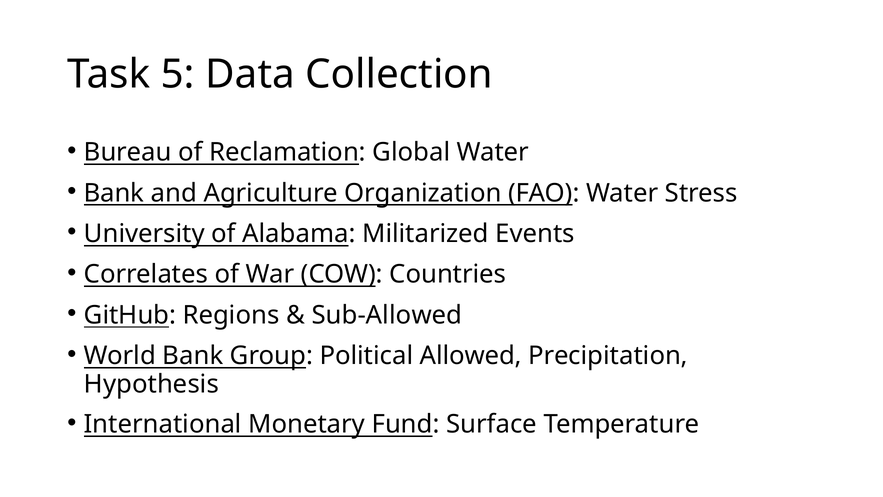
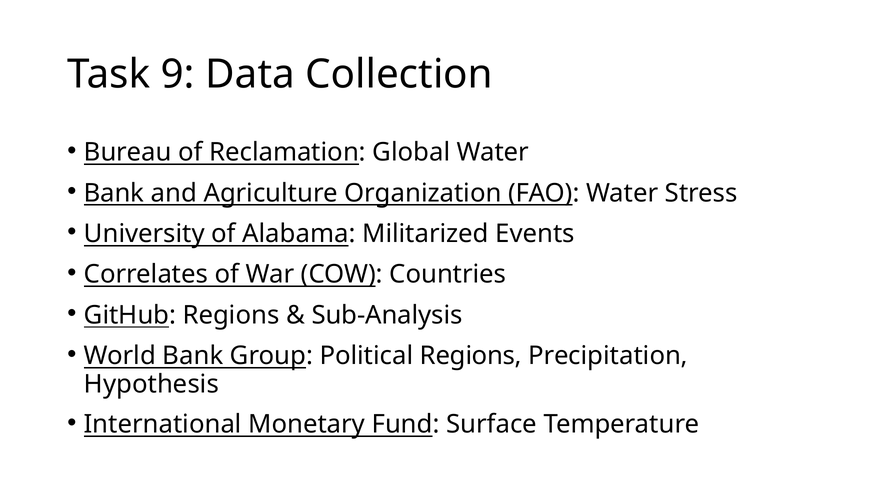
5: 5 -> 9 (178, 74)
Sub-Allowed: Sub-Allowed -> Sub-Analysis (387, 315)
Political Allowed: Allowed -> Regions (471, 356)
